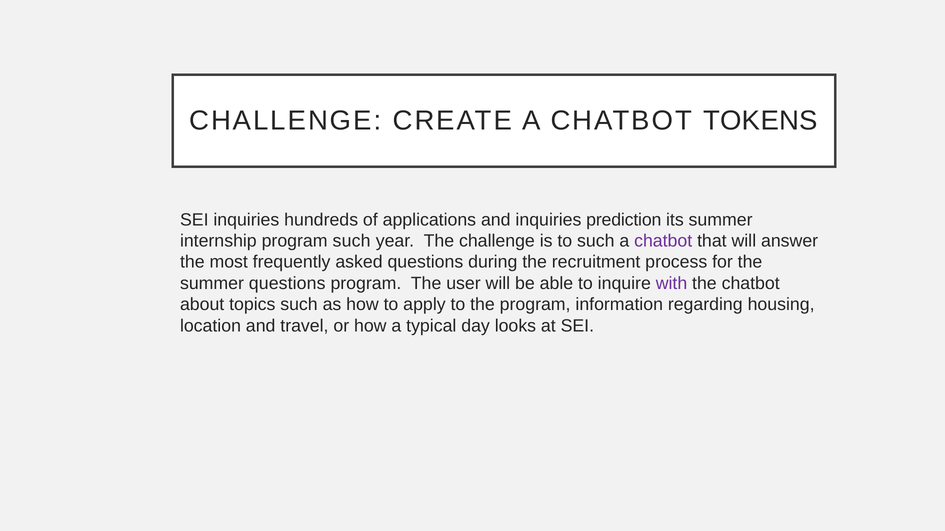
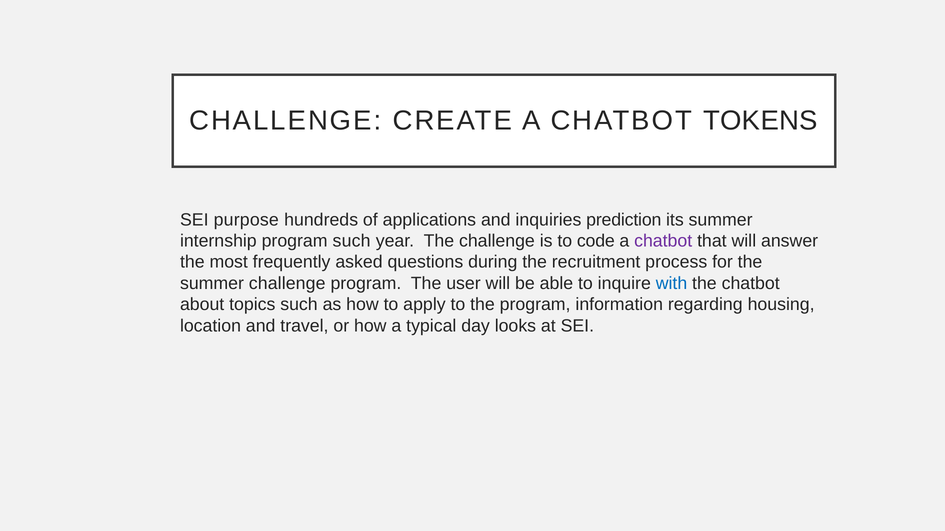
SEI inquiries: inquiries -> purpose (246, 220)
to such: such -> code (596, 241)
summer questions: questions -> challenge (287, 284)
with colour: purple -> blue (671, 284)
